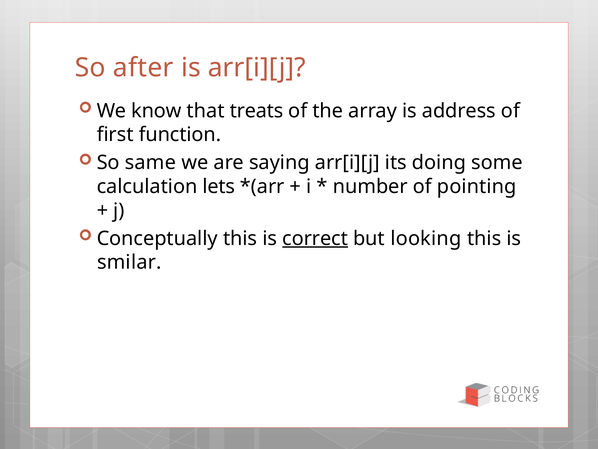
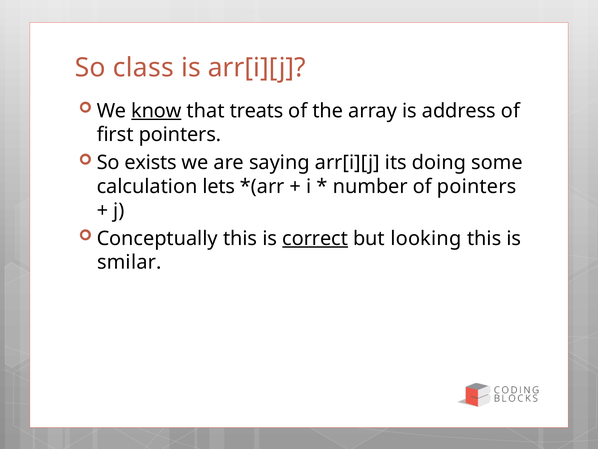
after: after -> class (143, 68)
know underline: none -> present (156, 111)
first function: function -> pointers (180, 135)
same: same -> exists (151, 162)
of pointing: pointing -> pointers (477, 186)
